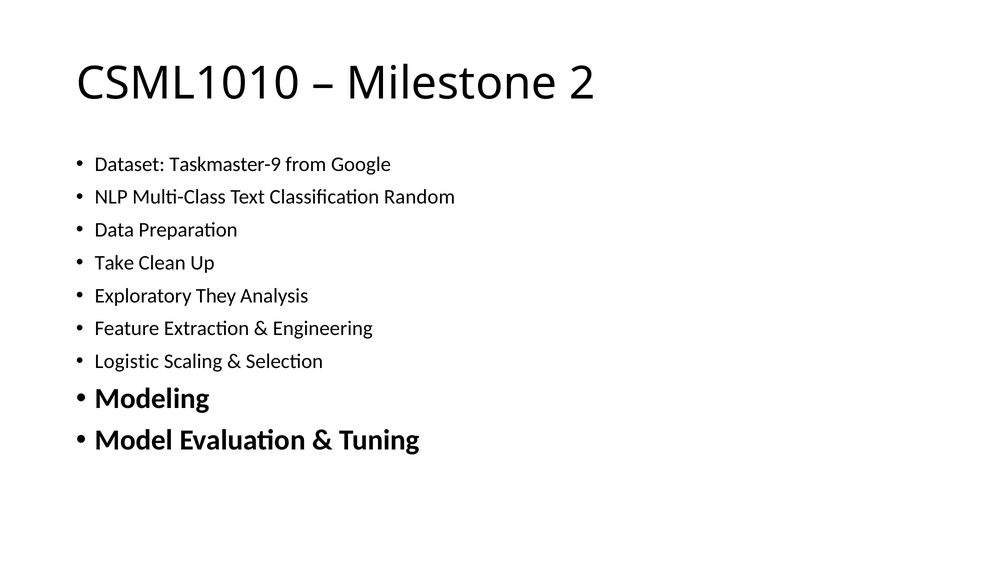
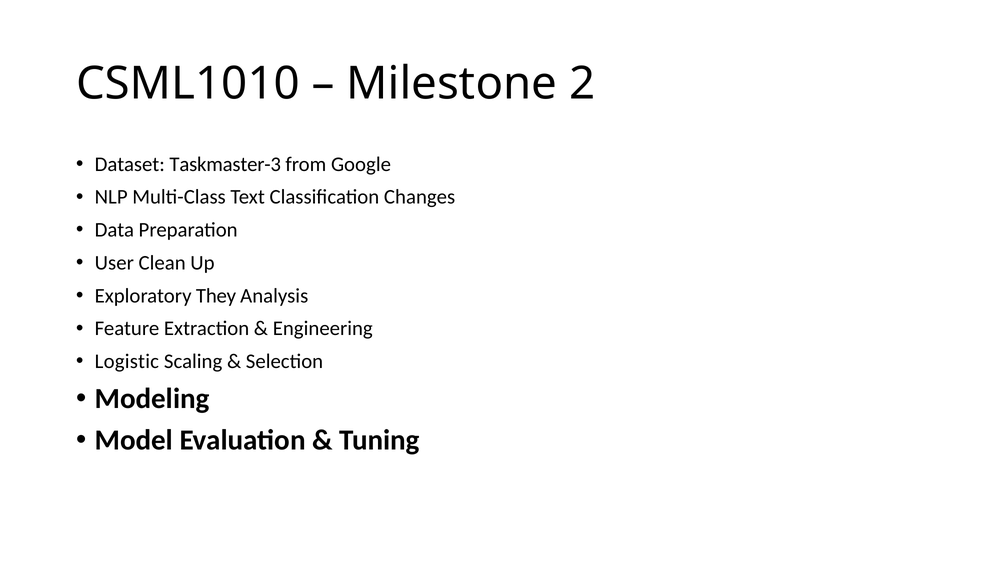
Taskmaster-9: Taskmaster-9 -> Taskmaster-3 (225, 164)
Random: Random -> Changes (420, 197)
Take: Take -> User (114, 263)
